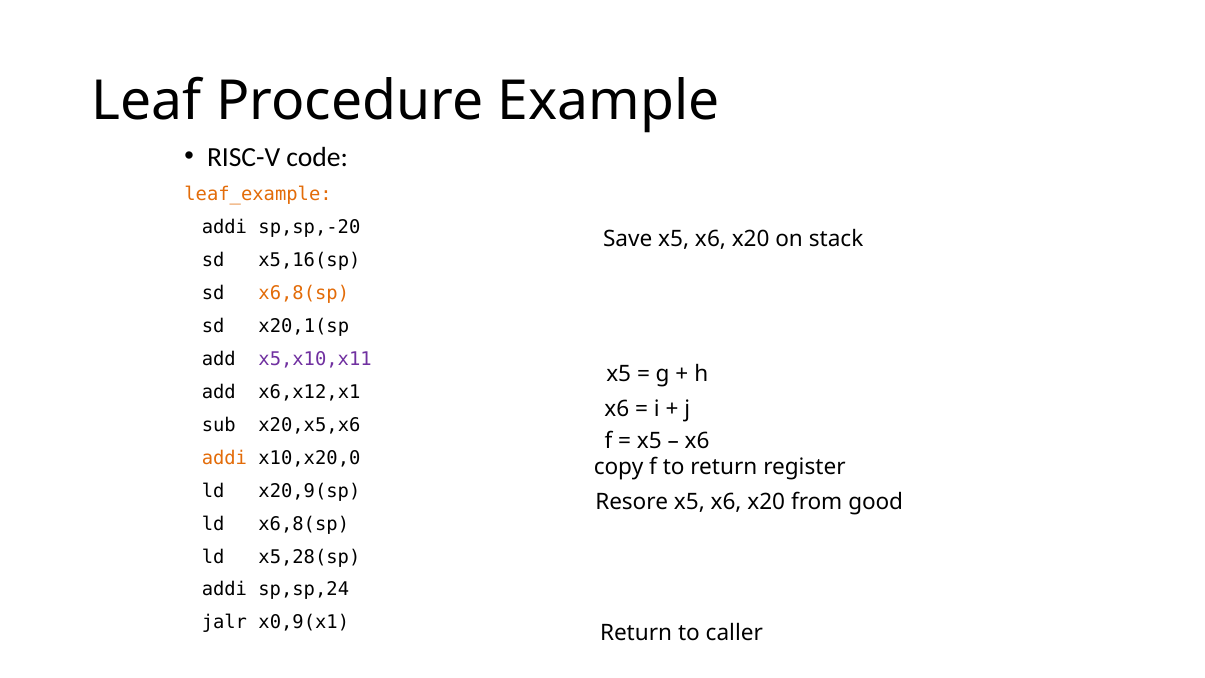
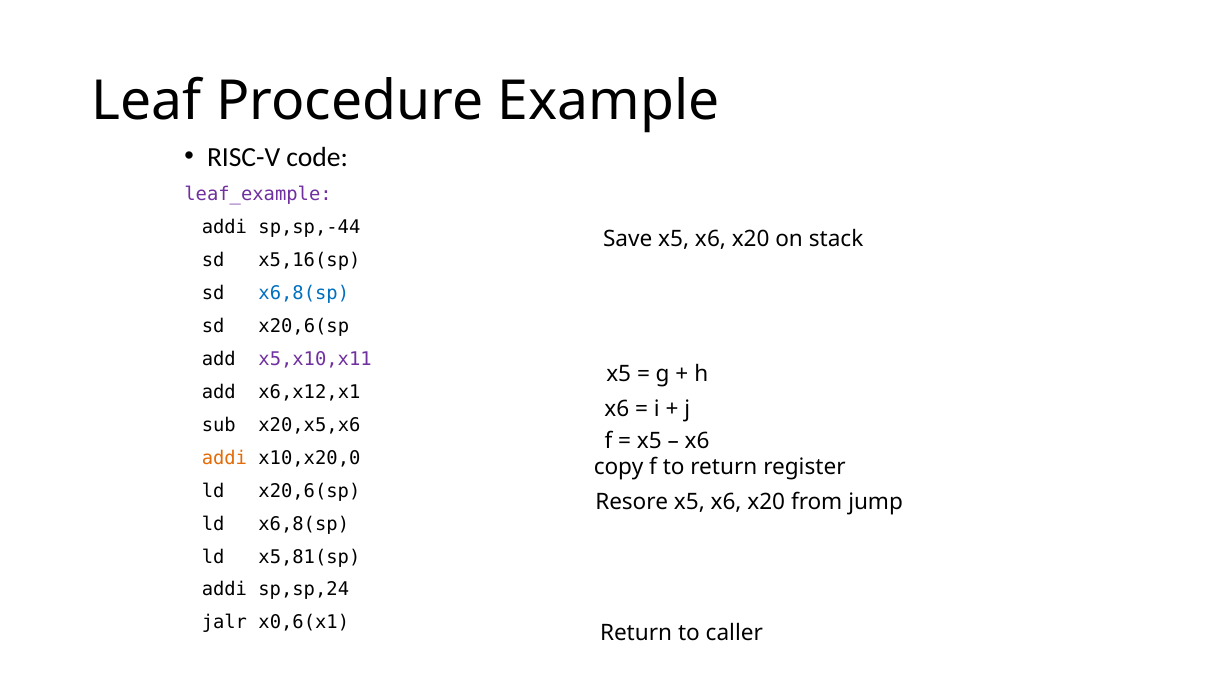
leaf_example colour: orange -> purple (258, 195)
sp,sp,-20: sp,sp,-20 -> sp,sp,-44 (309, 228)
x6,8(sp colour: orange -> blue (304, 293)
sd x20,1(sp: x20,1(sp -> x20,6(sp (304, 326)
ld x20,9(sp: x20,9(sp -> x20,6(sp (309, 491)
good: good -> jump (876, 502)
x5,28(sp: x5,28(sp -> x5,81(sp (309, 557)
x0,9(x1: x0,9(x1 -> x0,6(x1 (304, 623)
